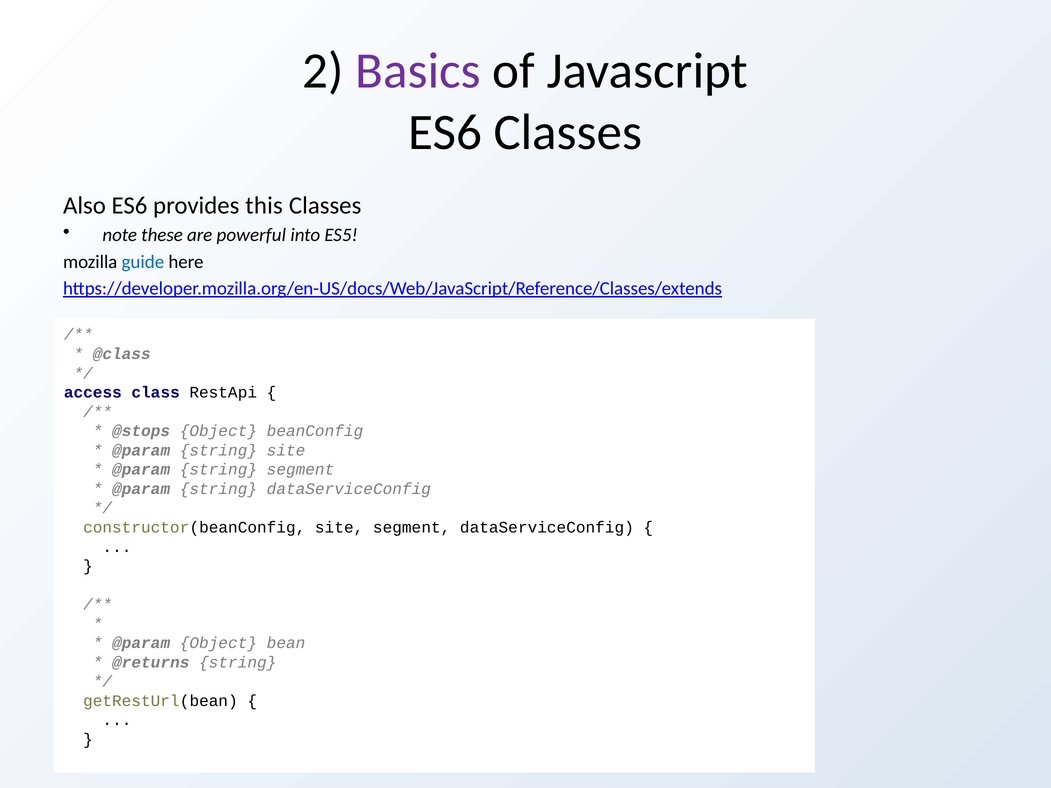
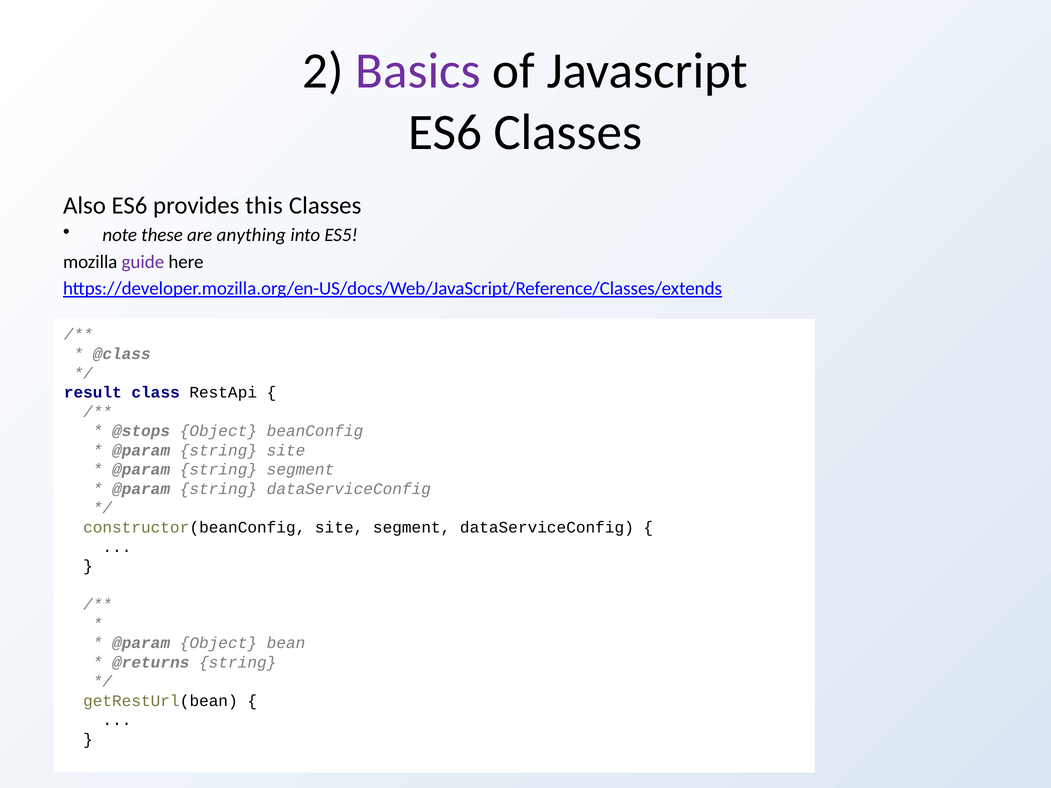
powerful: powerful -> anything (251, 235)
guide colour: blue -> purple (143, 262)
access: access -> result (93, 393)
